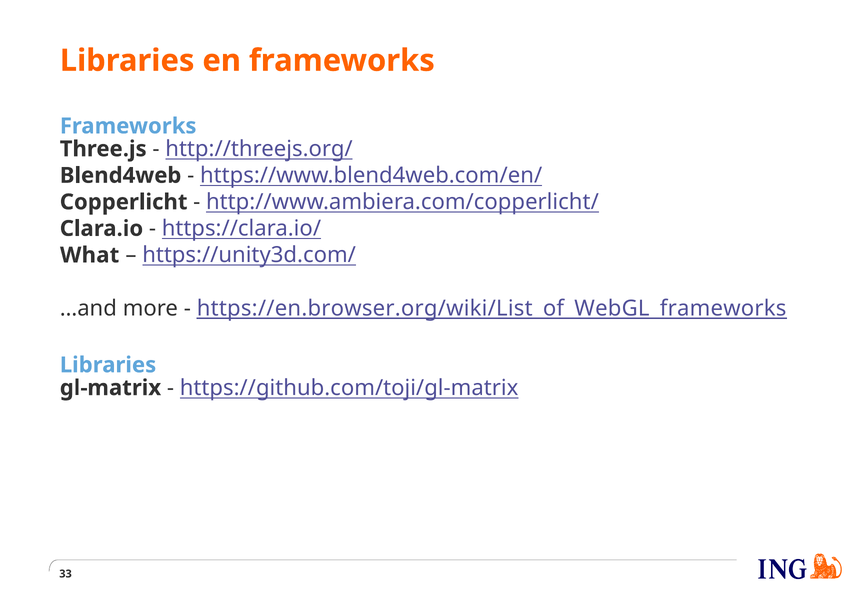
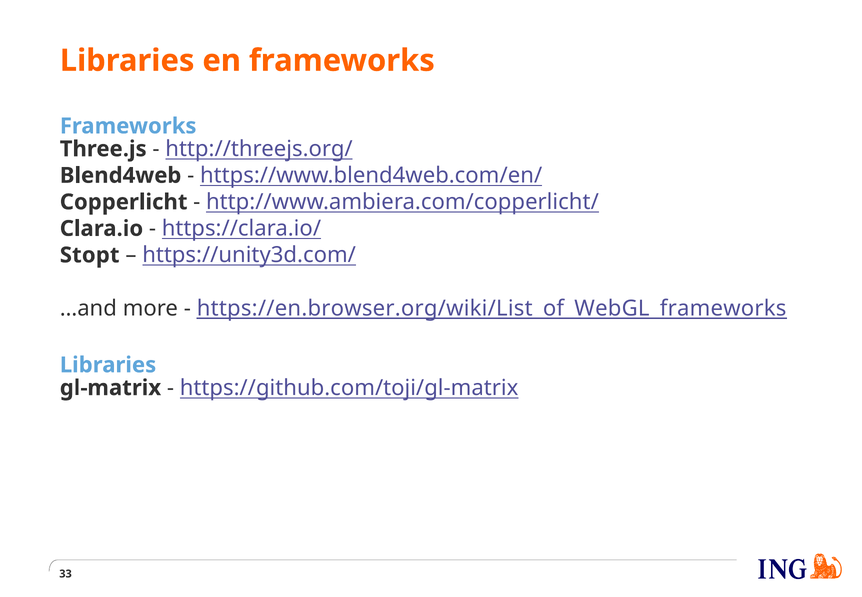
What: What -> Stopt (90, 255)
